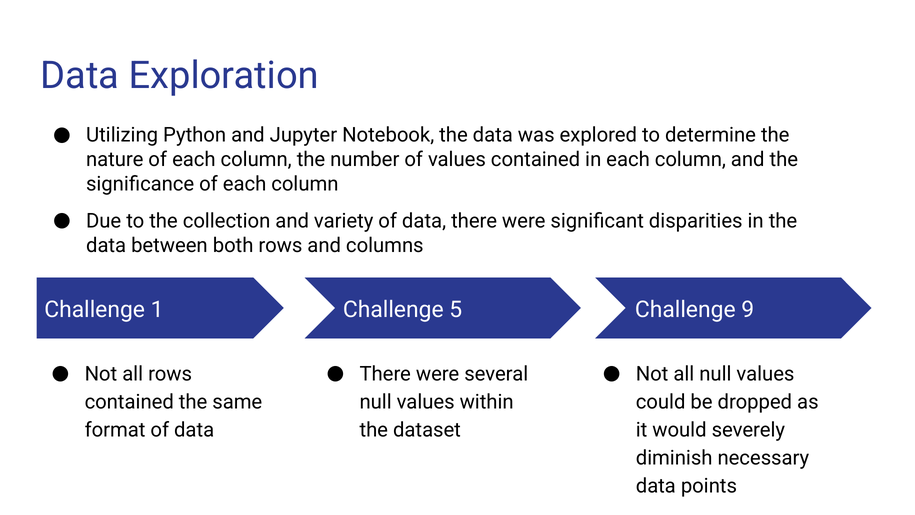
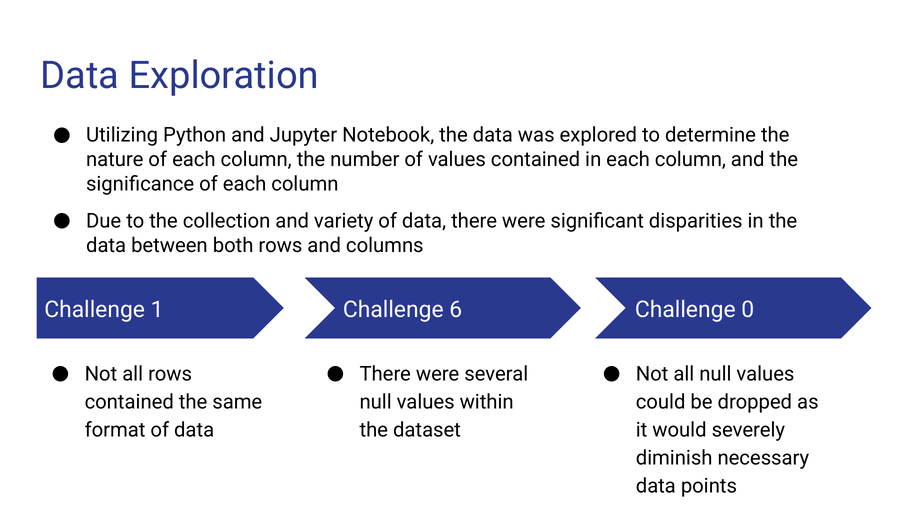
5: 5 -> 6 (456, 309)
9: 9 -> 0 (748, 309)
